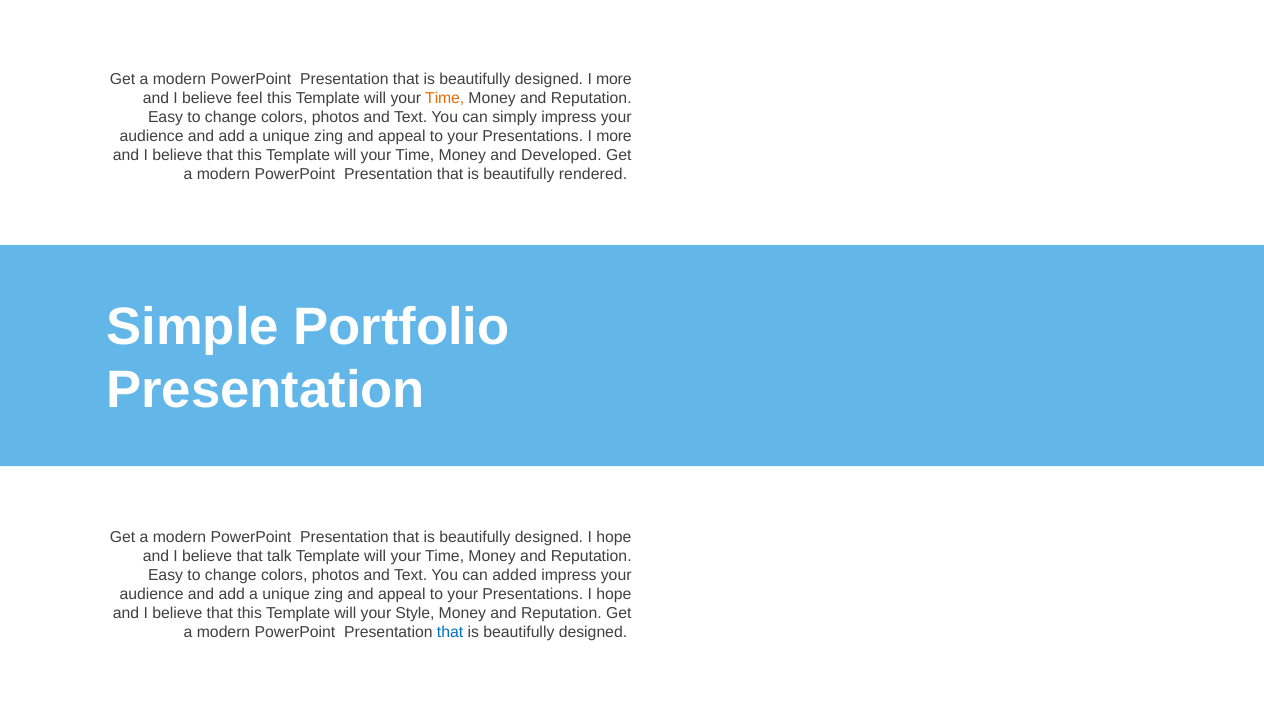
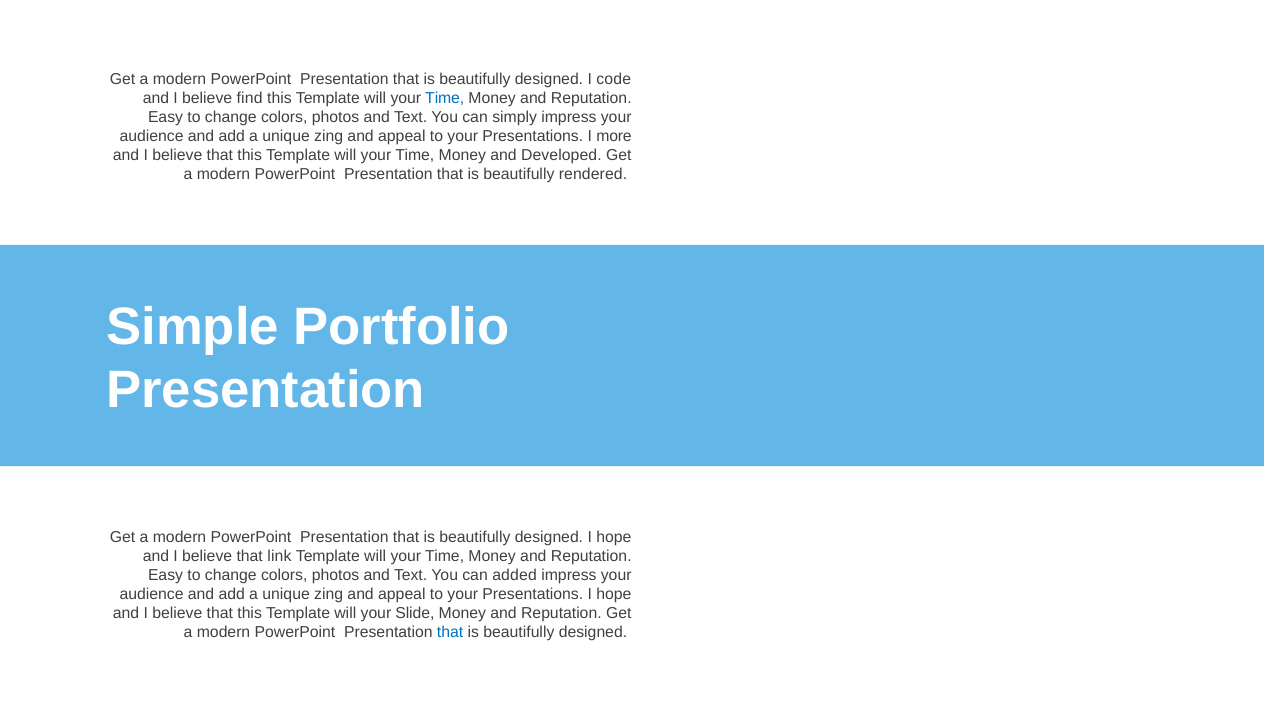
designed I more: more -> code (614, 80)
feel: feel -> find (250, 99)
Time colour: orange -> blue (445, 99)
talk: talk -> link (279, 556)
Style: Style -> Slide (415, 613)
